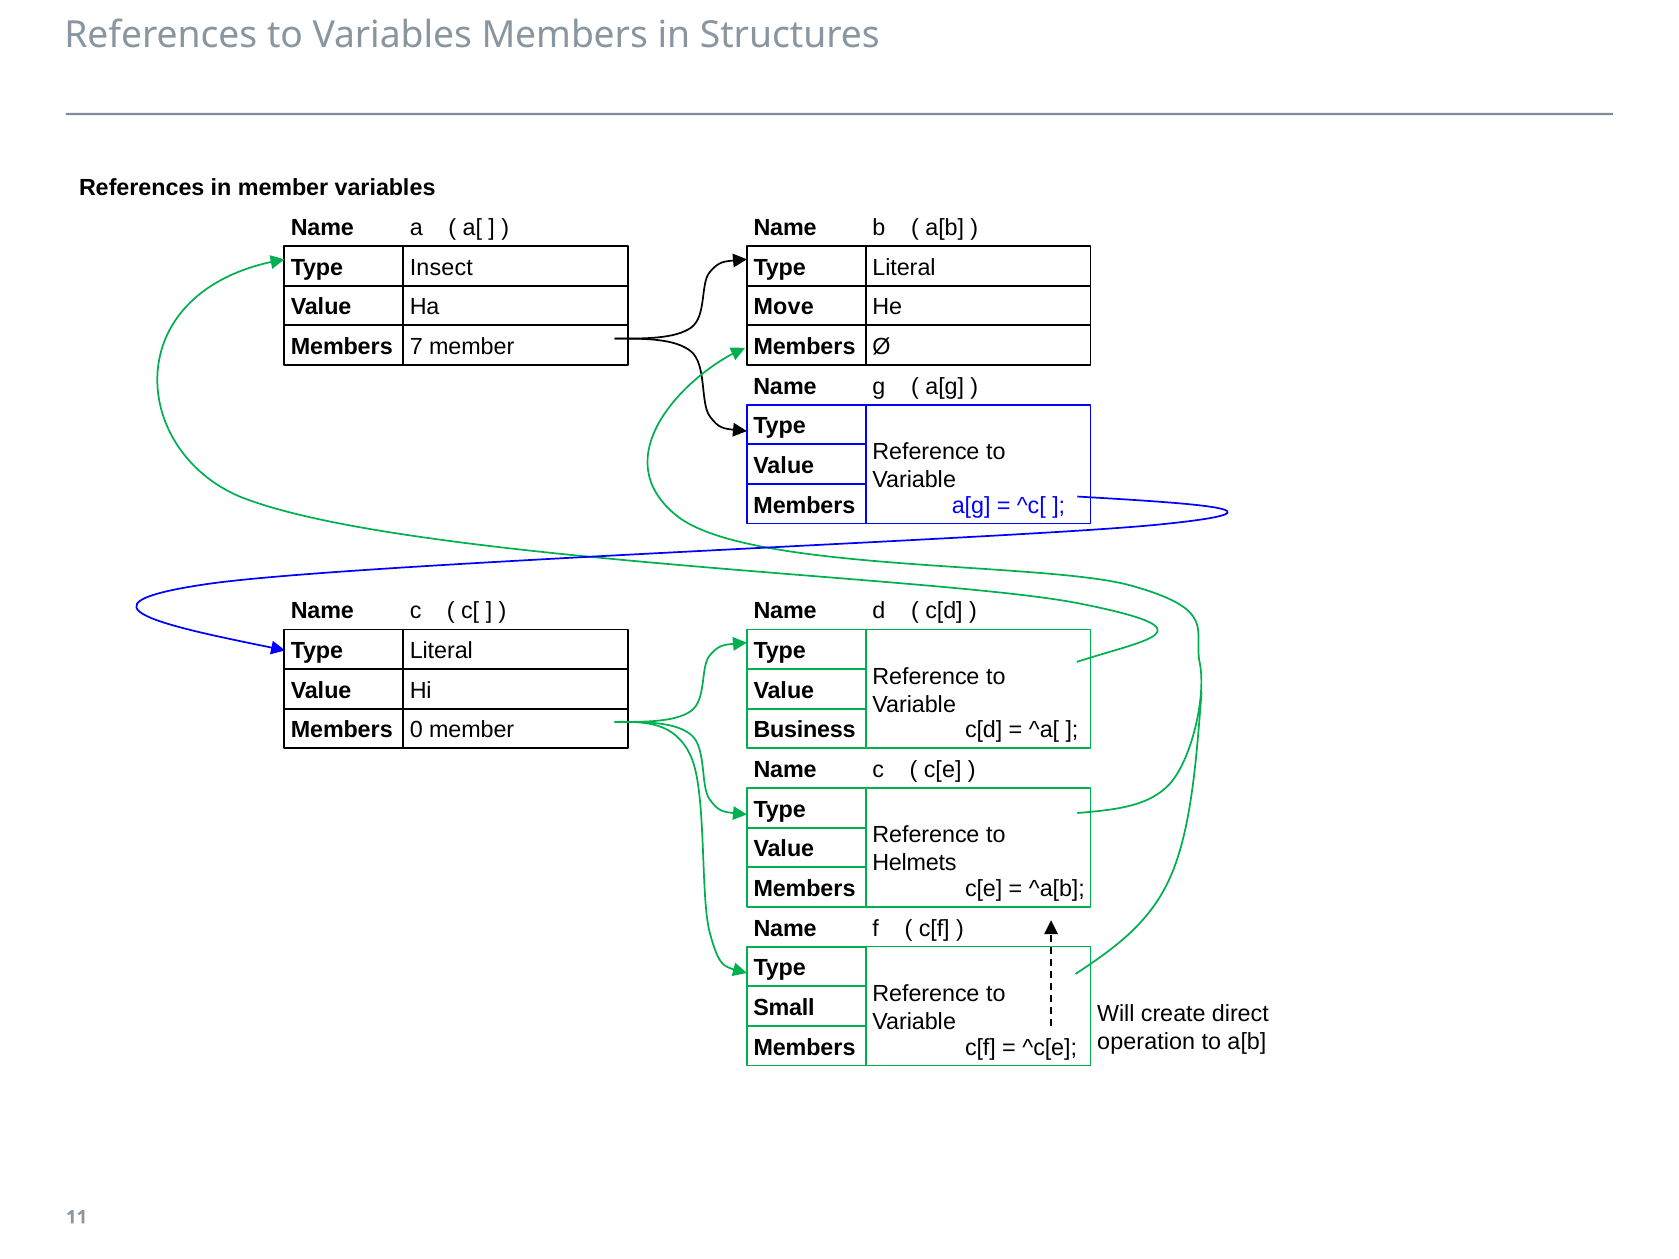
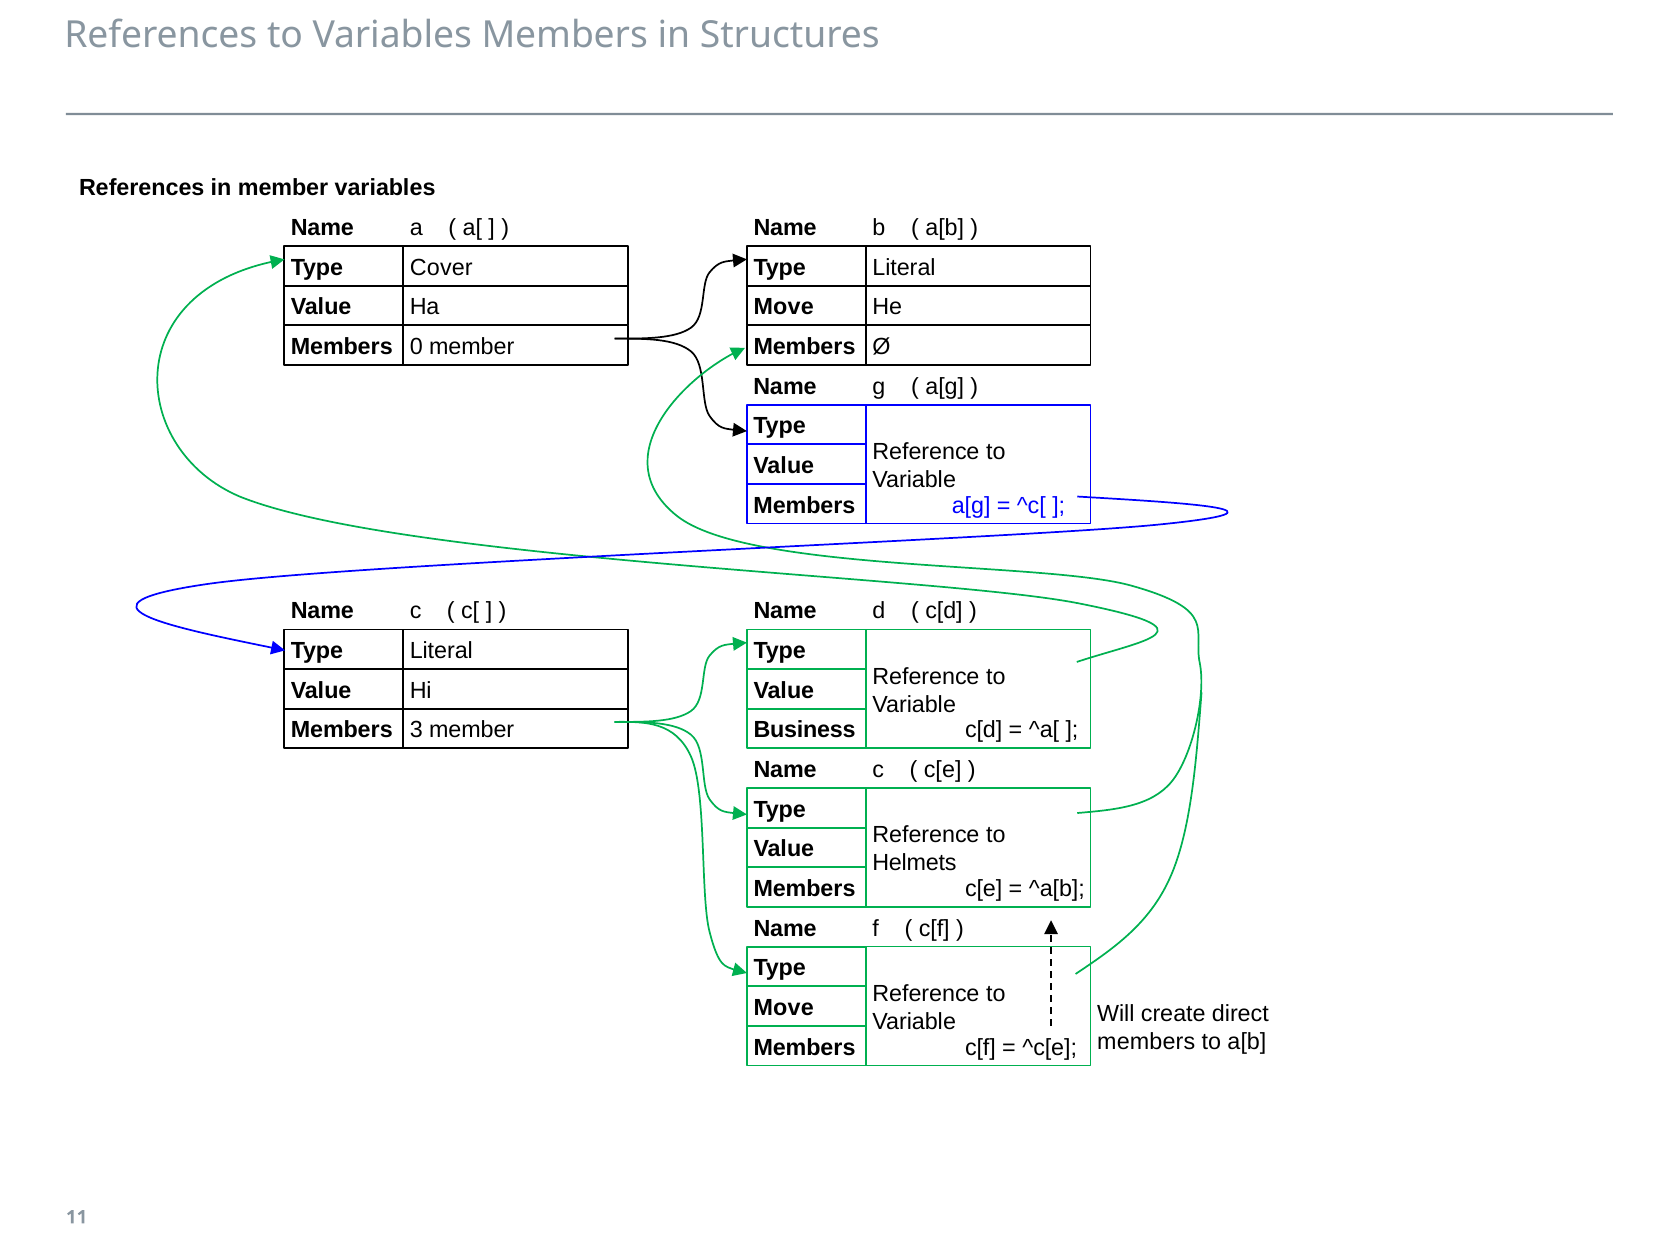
Insect: Insect -> Cover (441, 268)
7: 7 -> 0 (416, 347)
0: 0 -> 3 (416, 730)
Small: Small -> Move (784, 1008)
operation: operation -> members (1146, 1042)
